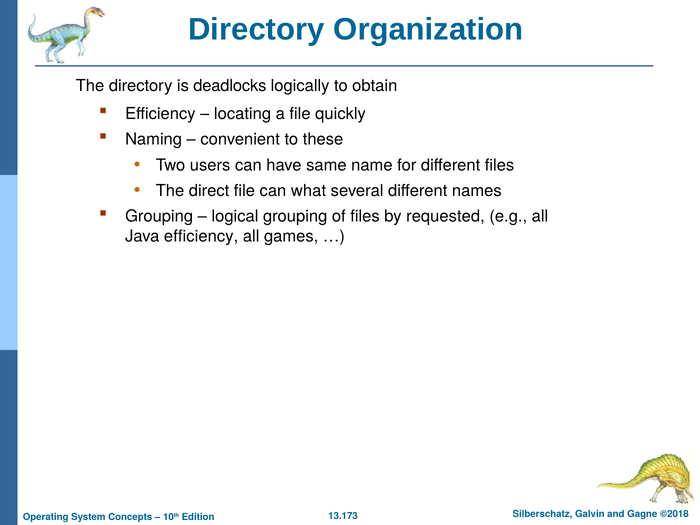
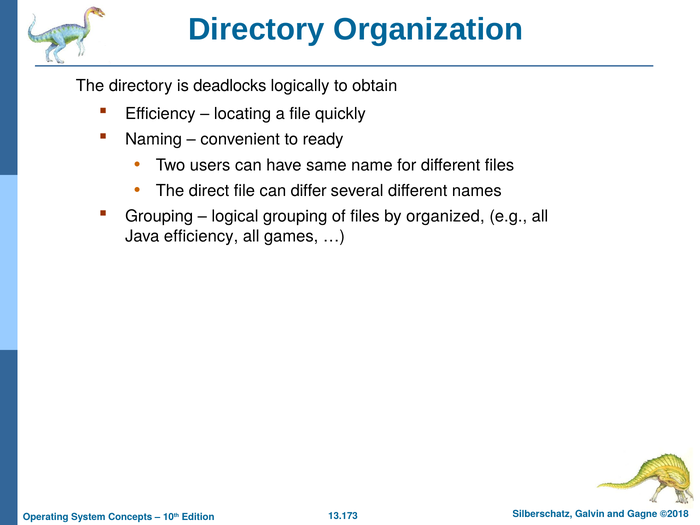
these: these -> ready (323, 139)
what: what -> differ (309, 191)
requested: requested -> organized (445, 216)
